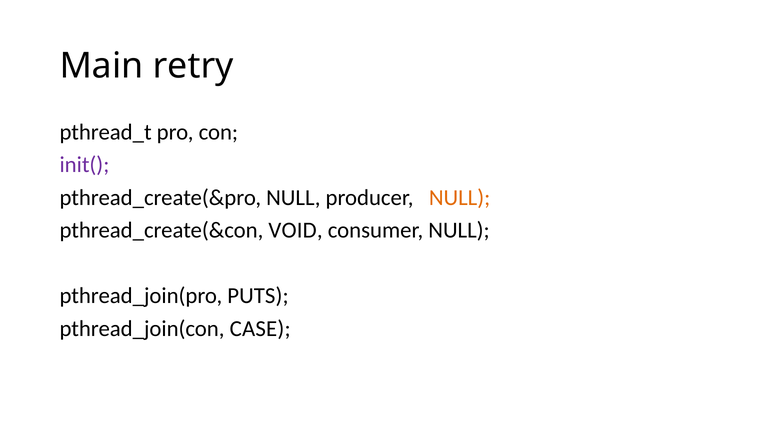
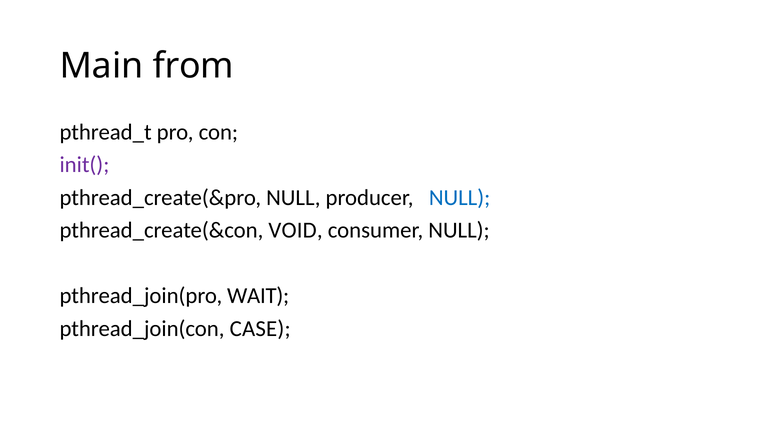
retry: retry -> from (193, 66)
NULL colour: orange -> blue (460, 197)
PUTS: PUTS -> WAIT (258, 295)
